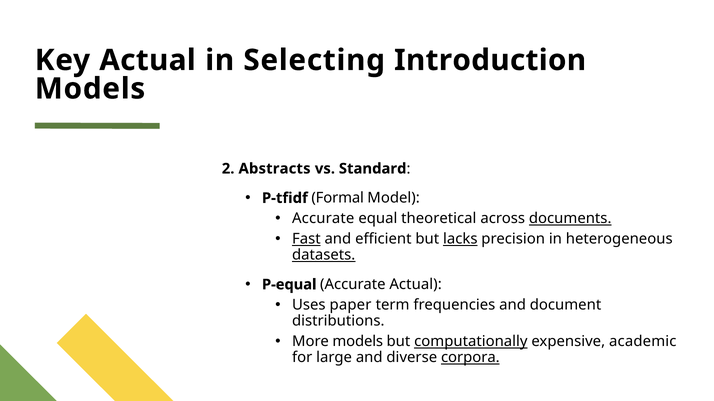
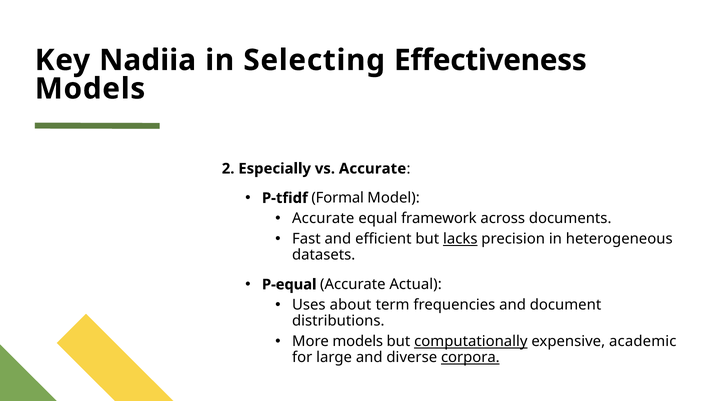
Key Actual: Actual -> Nadiia (148, 60)
Introduction: Introduction -> Effectiveness (490, 60)
Abstracts: Abstracts -> Especially (275, 169)
vs Standard: Standard -> Accurate (373, 169)
theoretical: theoretical -> framework (439, 219)
documents underline: present -> none (570, 219)
Fast underline: present -> none (306, 239)
datasets underline: present -> none (324, 255)
paper: paper -> about (351, 305)
